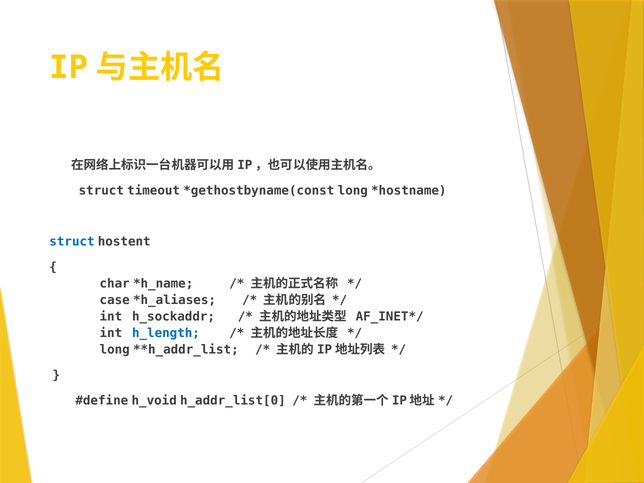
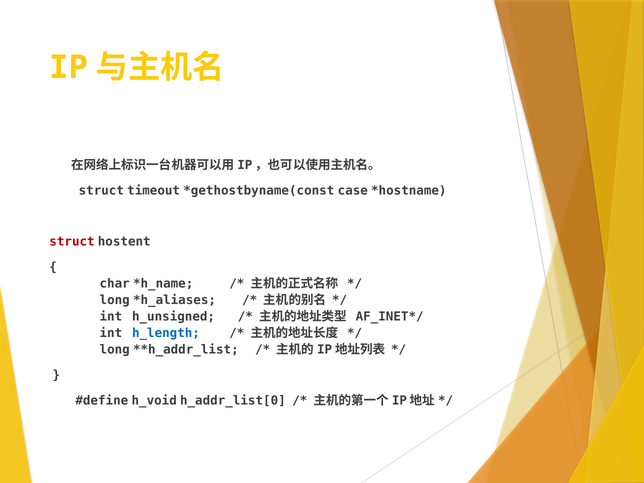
long: long -> case (353, 191)
struct colour: blue -> red (72, 242)
case: case -> long (115, 300)
h_sockaddr: h_sockaddr -> h_unsigned (174, 317)
